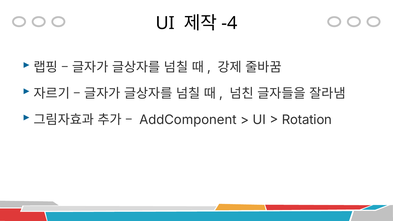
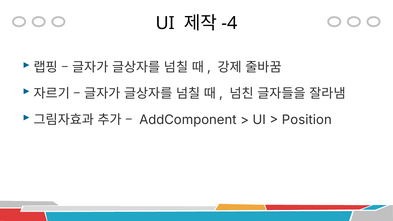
Rotation: Rotation -> Position (307, 120)
